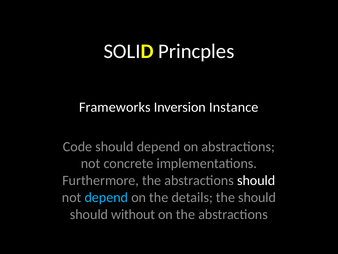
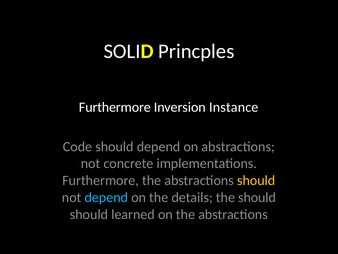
Frameworks: Frameworks -> Furthermore (115, 107)
should colour: white -> yellow (256, 180)
without: without -> learned (133, 214)
